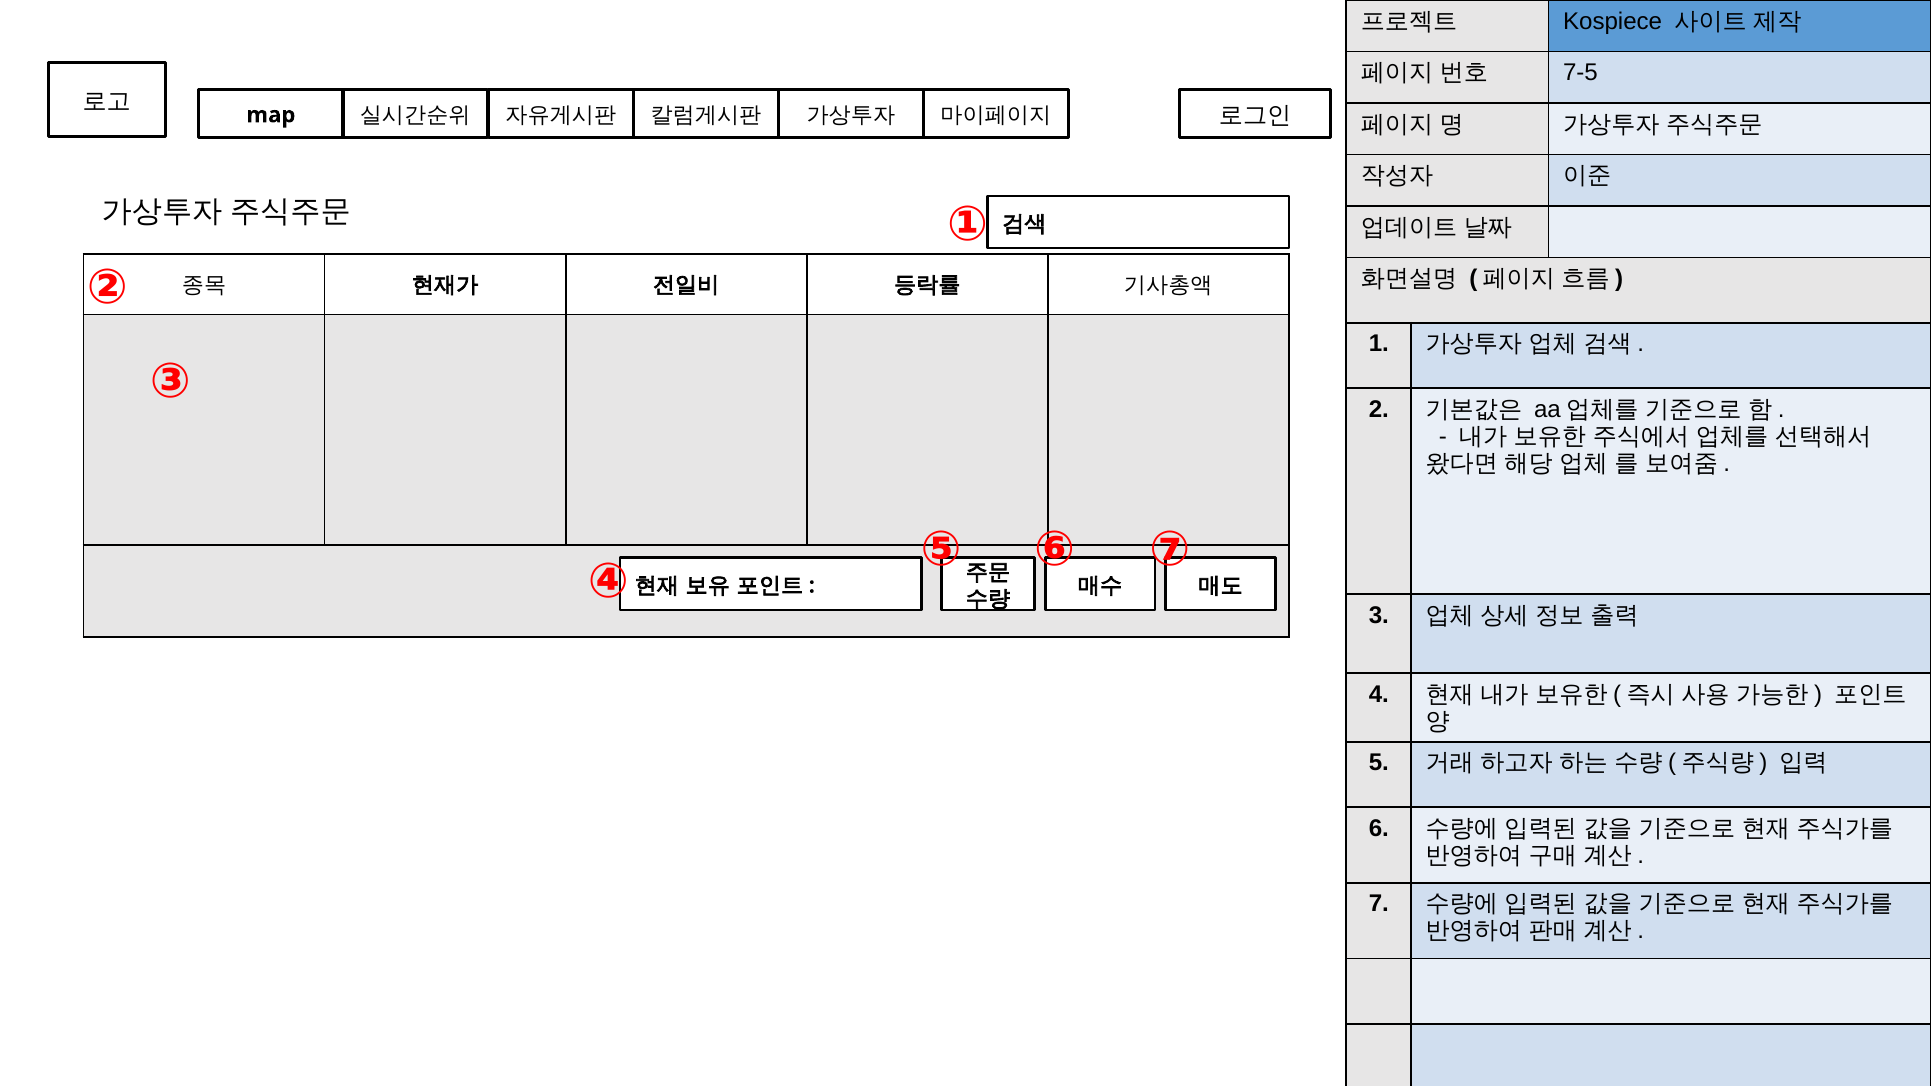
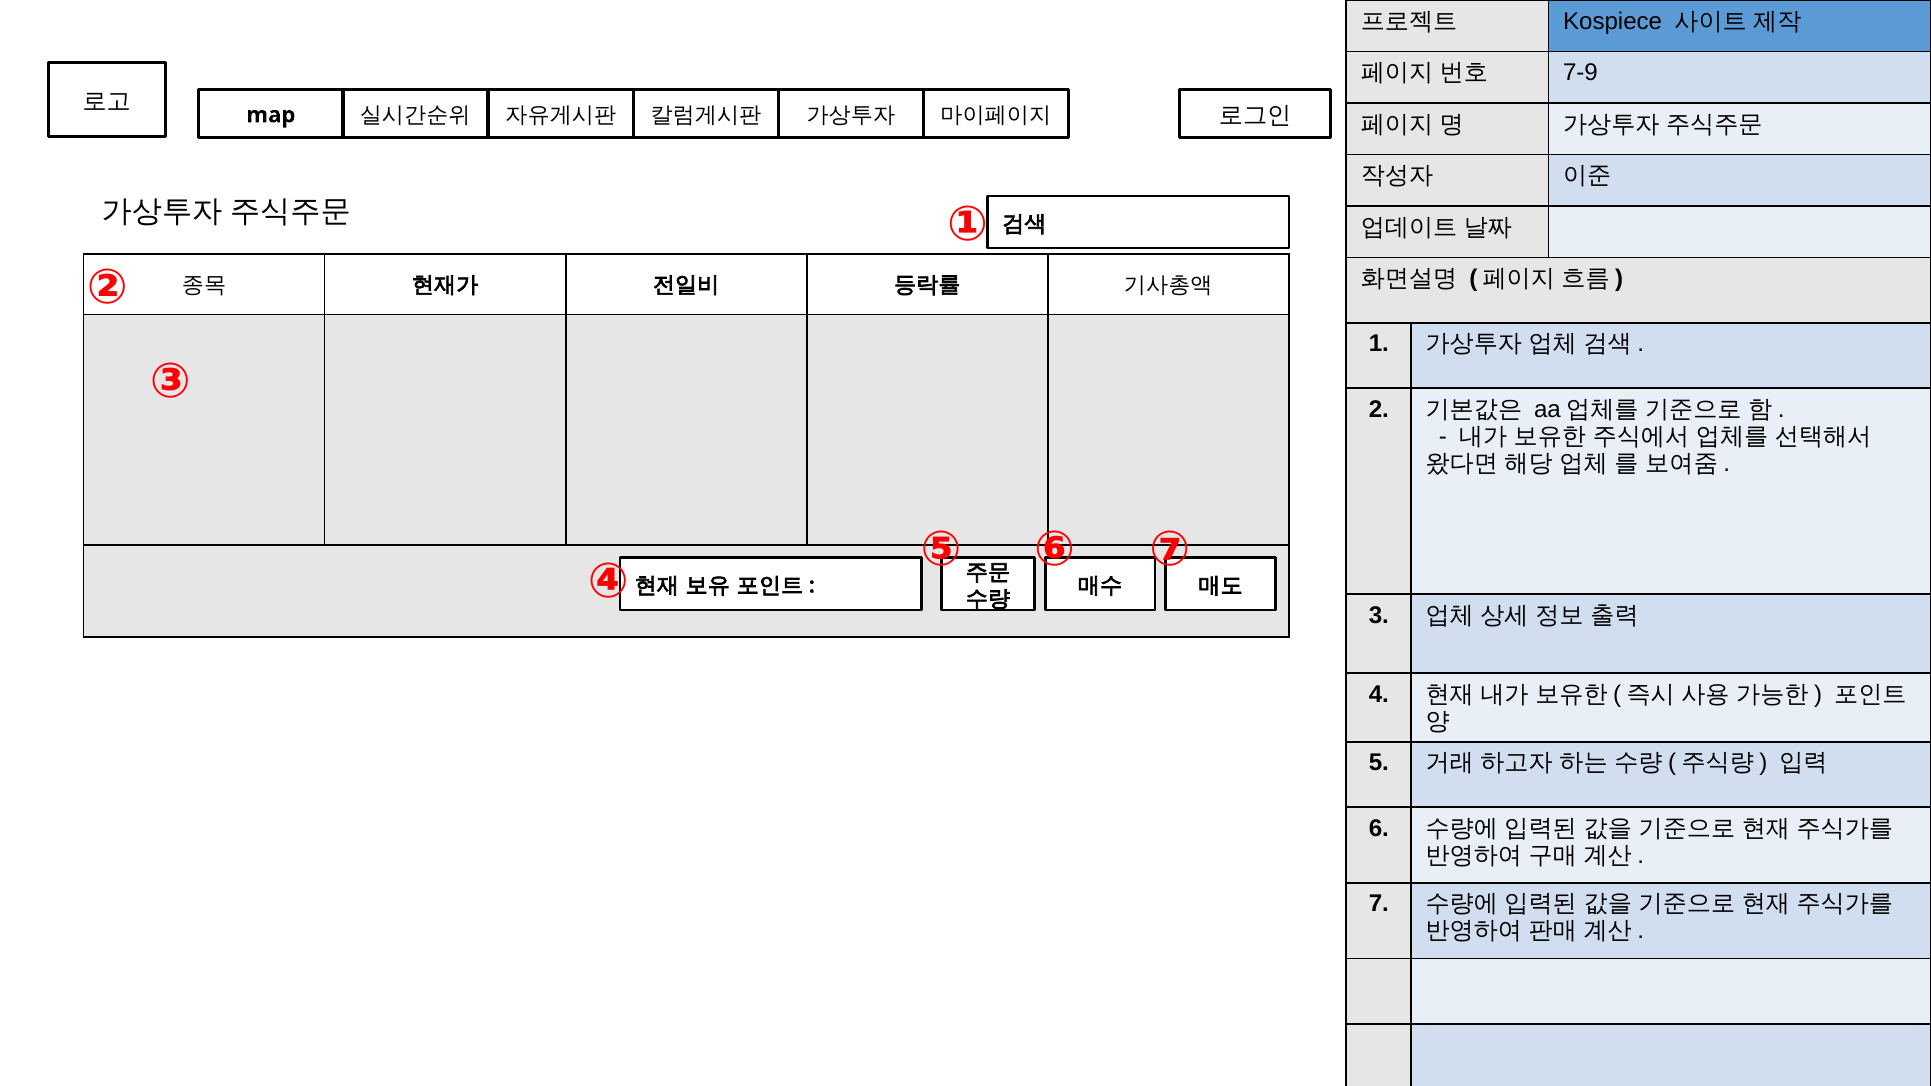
7-5: 7-5 -> 7-9 (1580, 73)
